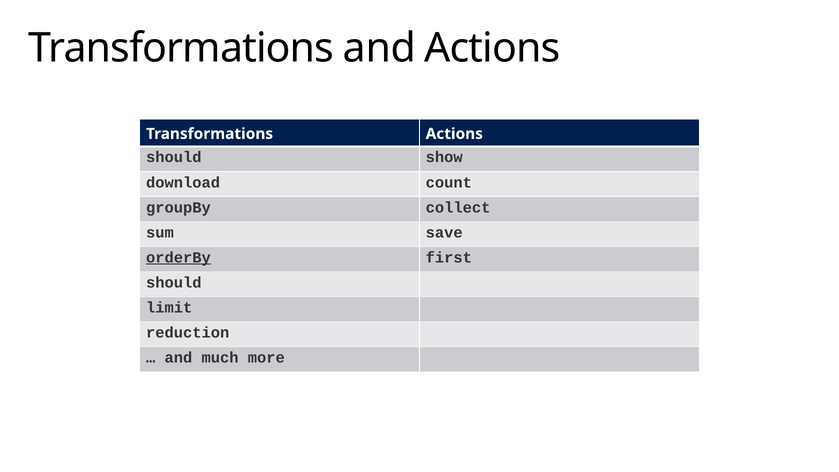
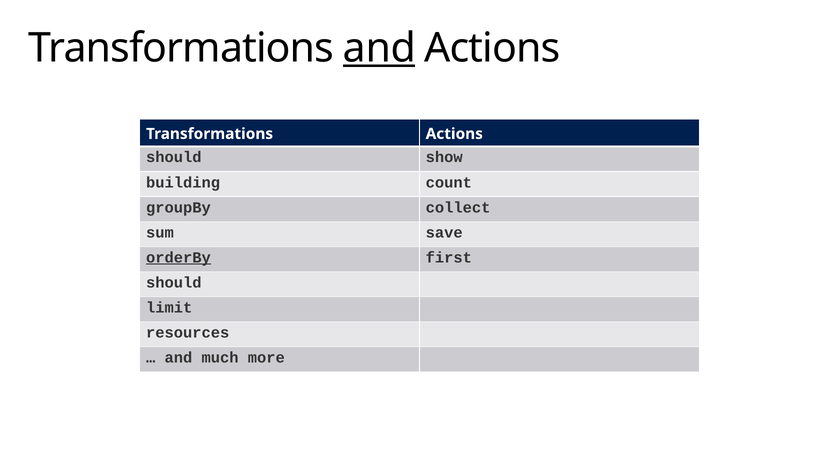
and underline: none -> present (379, 48)
download: download -> building (183, 182)
reduction: reduction -> resources (188, 332)
